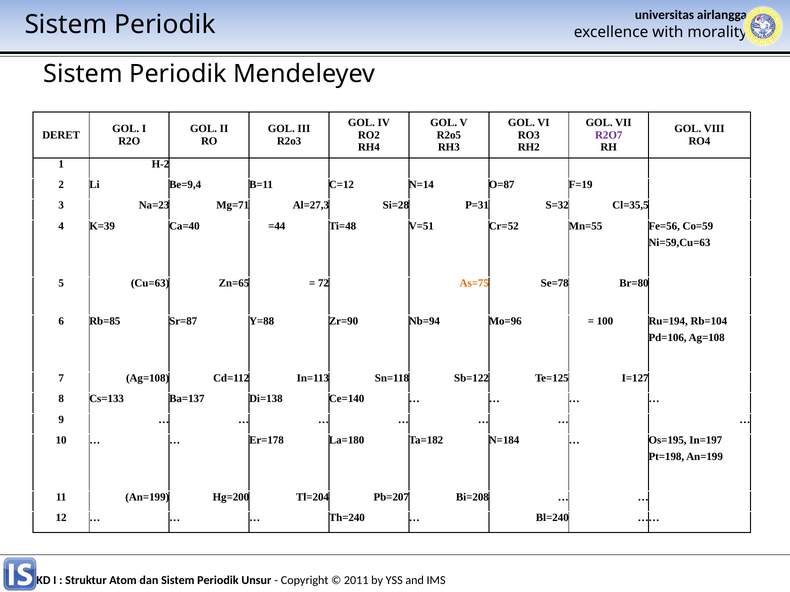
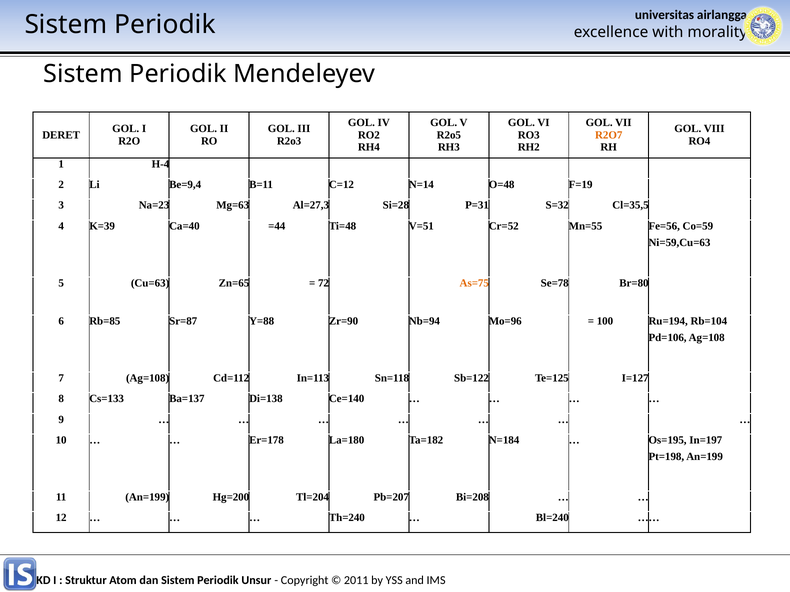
R2O7 colour: purple -> orange (609, 135)
H-2: H-2 -> H-4 (161, 164)
O=87: O=87 -> O=48 (502, 185)
Mg=71: Mg=71 -> Mg=63 (233, 205)
